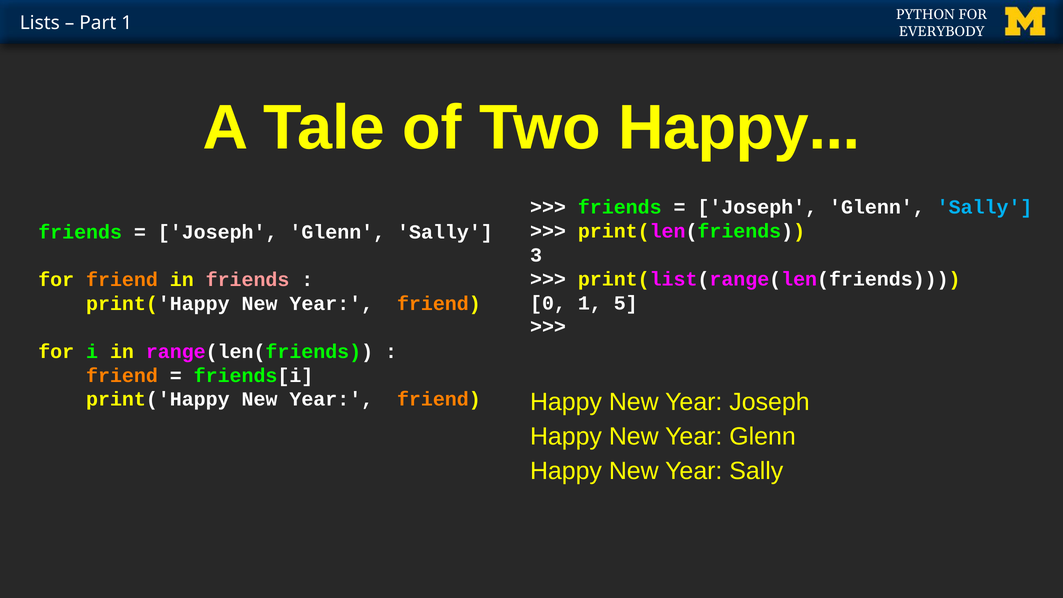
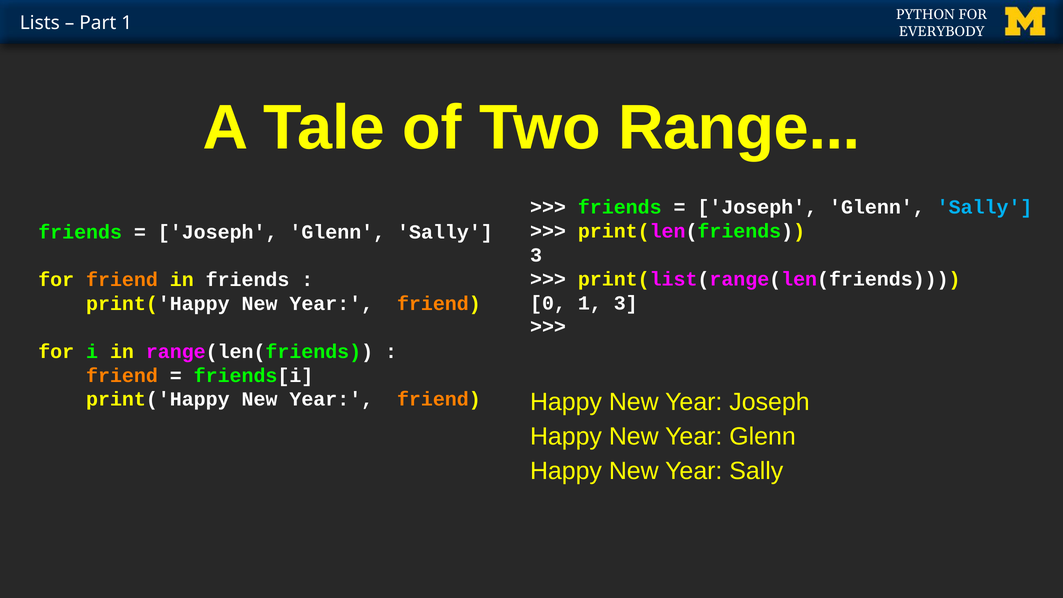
Two Happy: Happy -> Range (739, 128)
friends colour: pink -> white (248, 280)
1 5: 5 -> 3 (626, 303)
